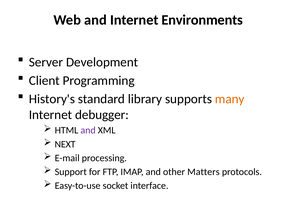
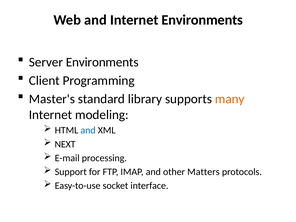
Server Development: Development -> Environments (102, 62)
History's: History's -> Master's (52, 99)
debugger: debugger -> modeling (102, 115)
and colour: purple -> blue (88, 130)
